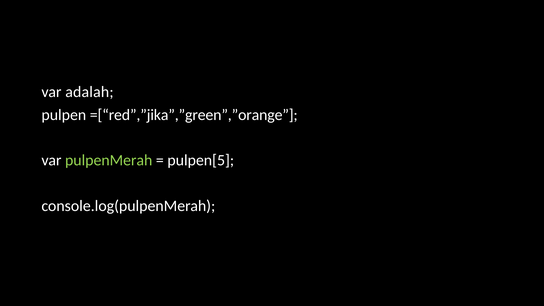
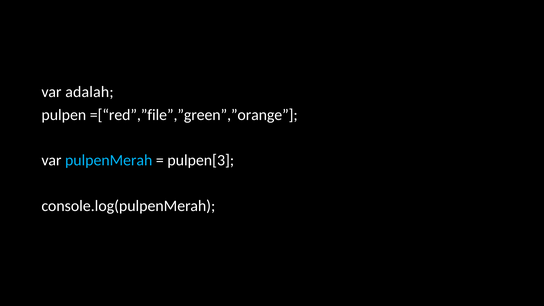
=[“red”,”jika”,”green”,”orange: =[“red”,”jika”,”green”,”orange -> =[“red”,”file”,”green”,”orange (194, 115)
pulpenMerah colour: light green -> light blue (109, 160)
pulpen[5: pulpen[5 -> pulpen[3 (201, 160)
